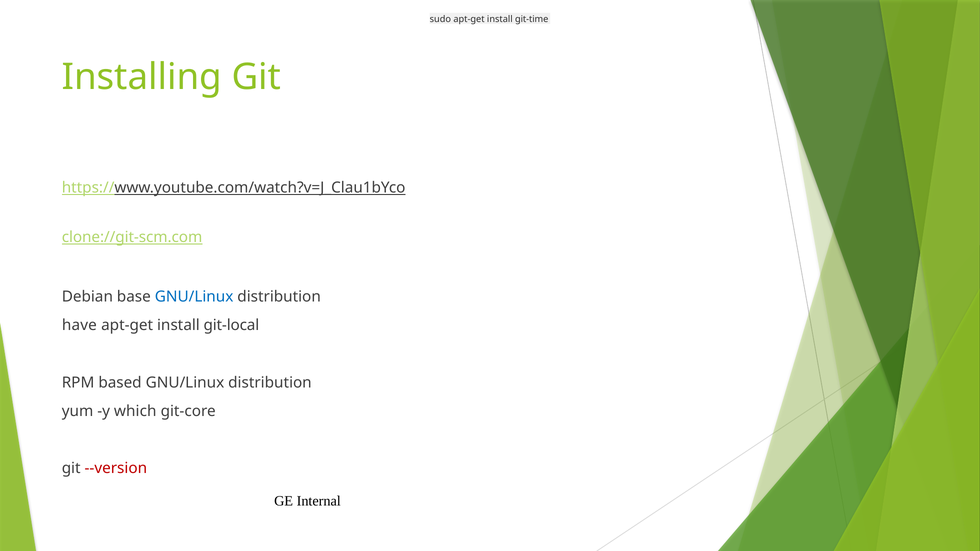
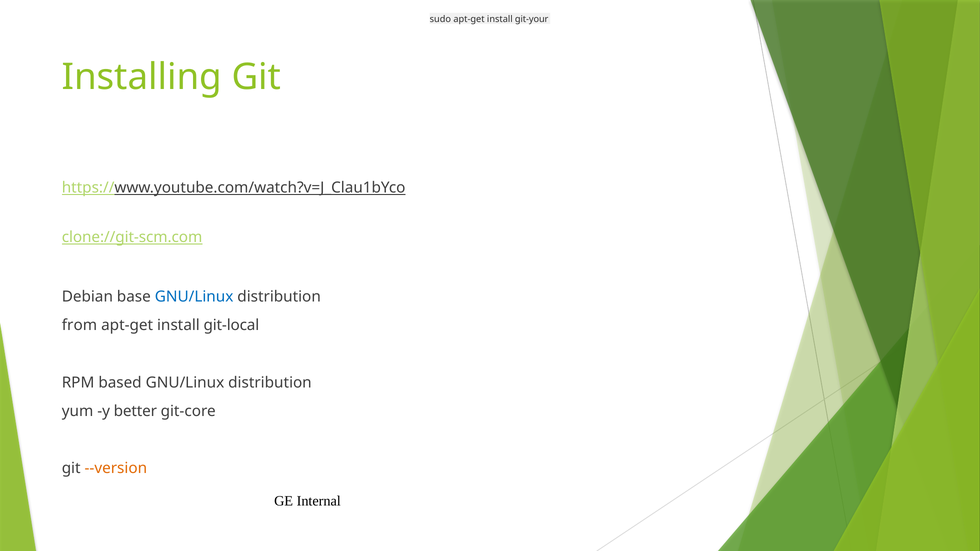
git-time: git-time -> git-your (532, 19)
have: have -> from (79, 325)
which: which -> better (135, 411)
--version colour: red -> orange (116, 468)
